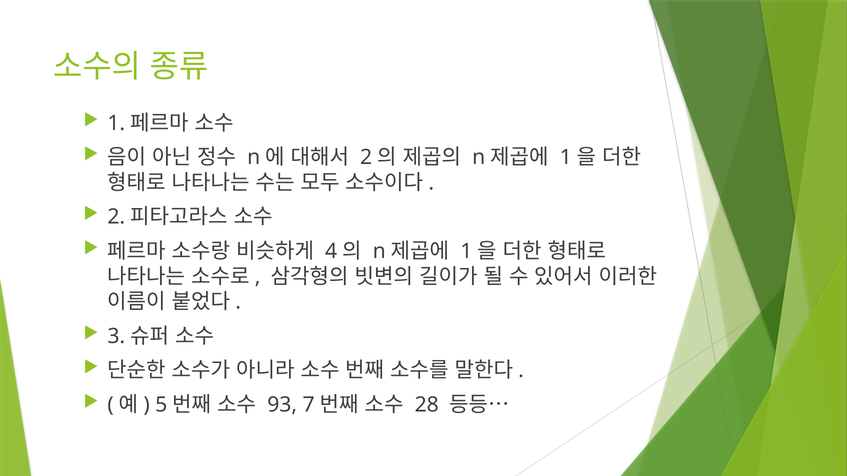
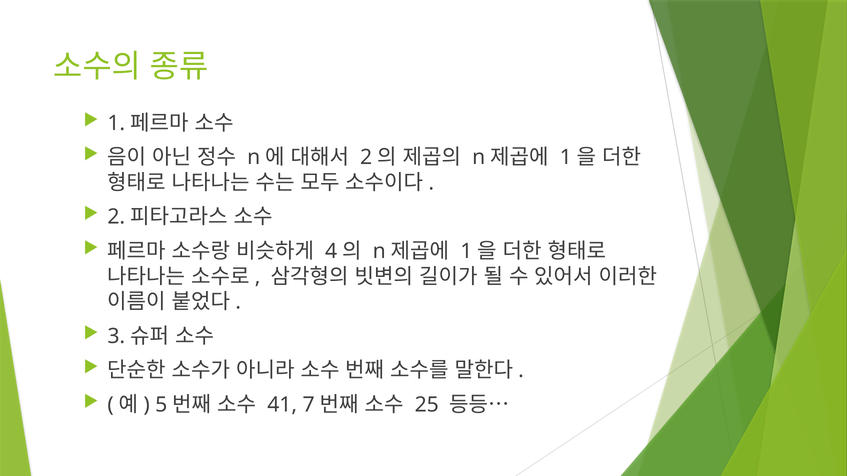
93: 93 -> 41 (282, 405)
28: 28 -> 25 (427, 405)
